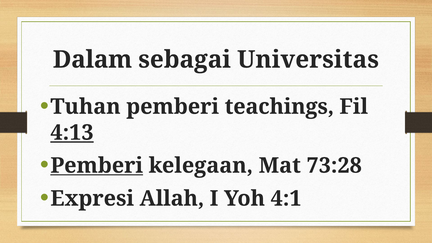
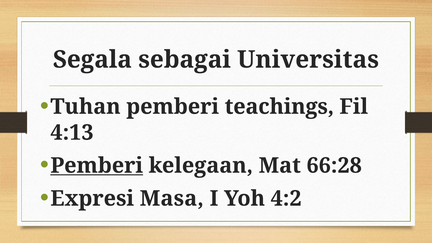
Dalam: Dalam -> Segala (92, 60)
4:13 underline: present -> none (72, 133)
73:28: 73:28 -> 66:28 (334, 166)
Allah: Allah -> Masa (172, 199)
4:1: 4:1 -> 4:2 (286, 199)
